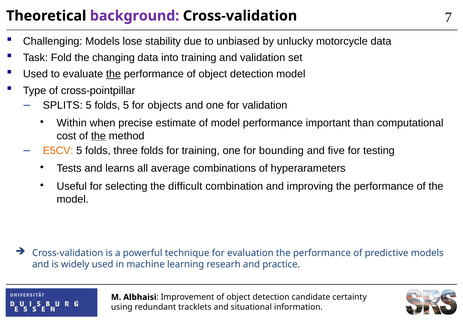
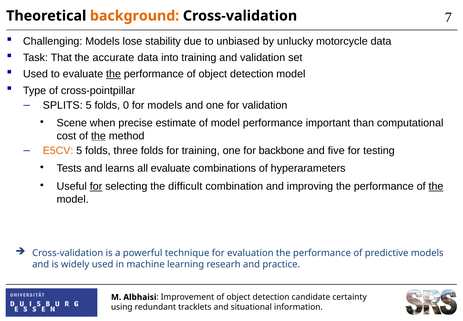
background colour: purple -> orange (135, 16)
Fold: Fold -> That (61, 58)
changing: changing -> accurate (113, 58)
folds 5: 5 -> 0 (126, 105)
for objects: objects -> models (165, 105)
Within: Within -> Scene (72, 123)
bounding: bounding -> backbone (281, 150)
all average: average -> evaluate (171, 168)
for underline: none -> present (96, 186)
the underline: none -> present (436, 186)
